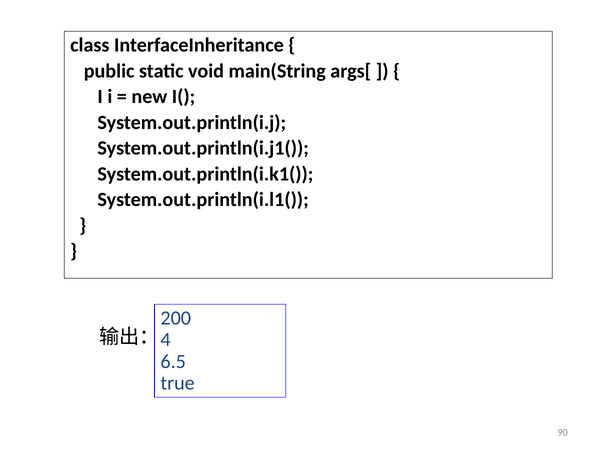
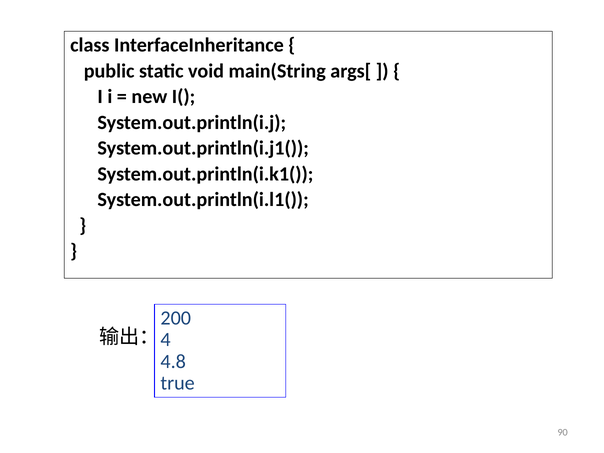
6.5: 6.5 -> 4.8 (173, 361)
